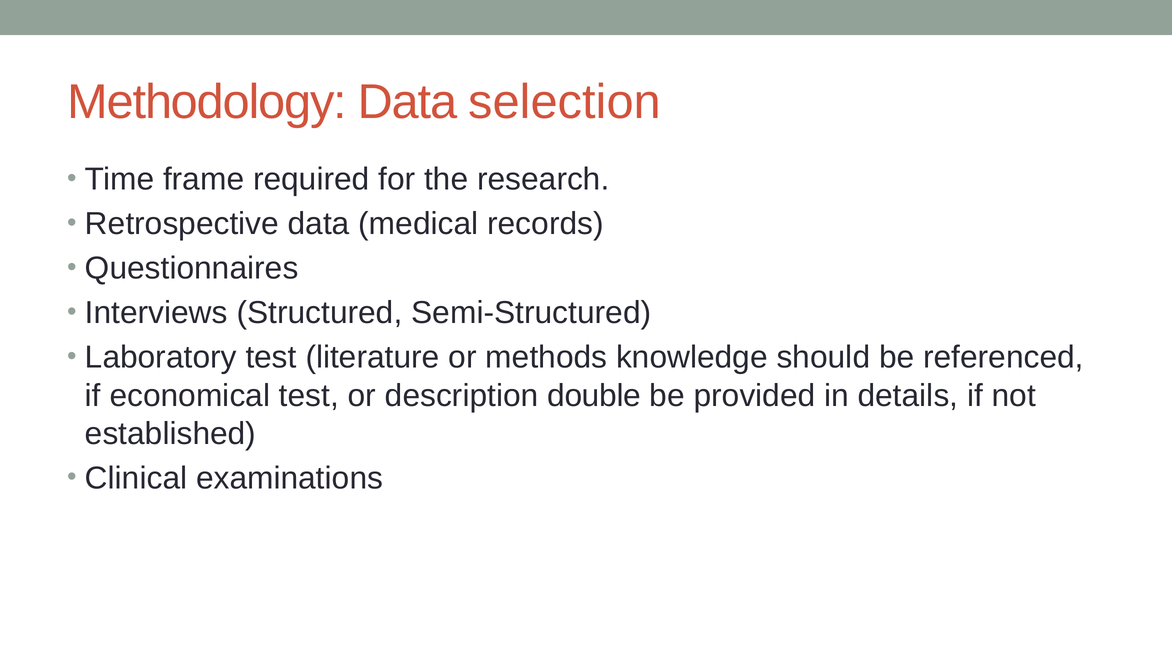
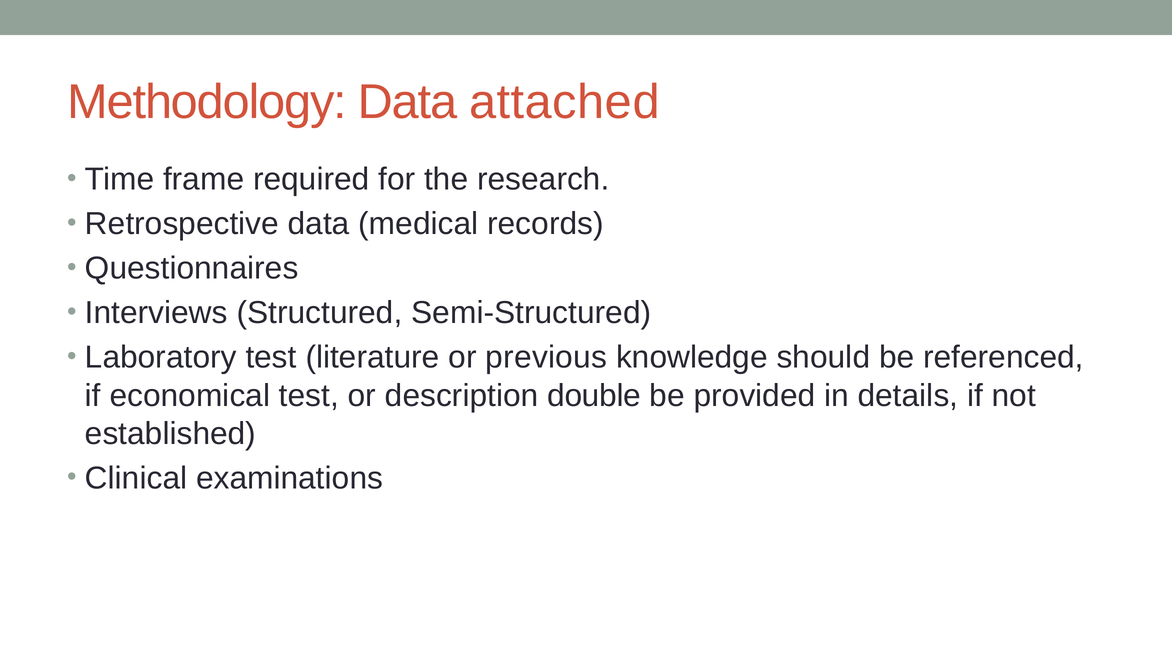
selection: selection -> attached (564, 102)
methods: methods -> previous (546, 358)
